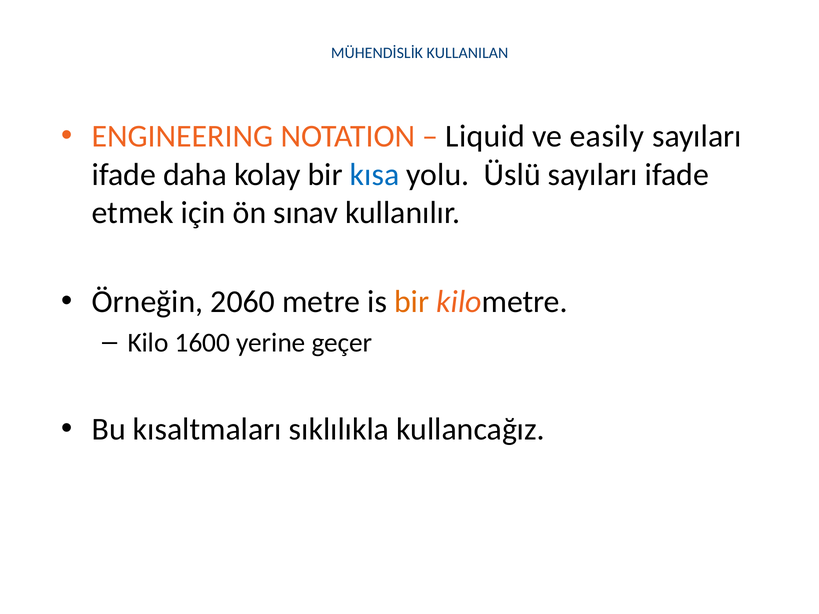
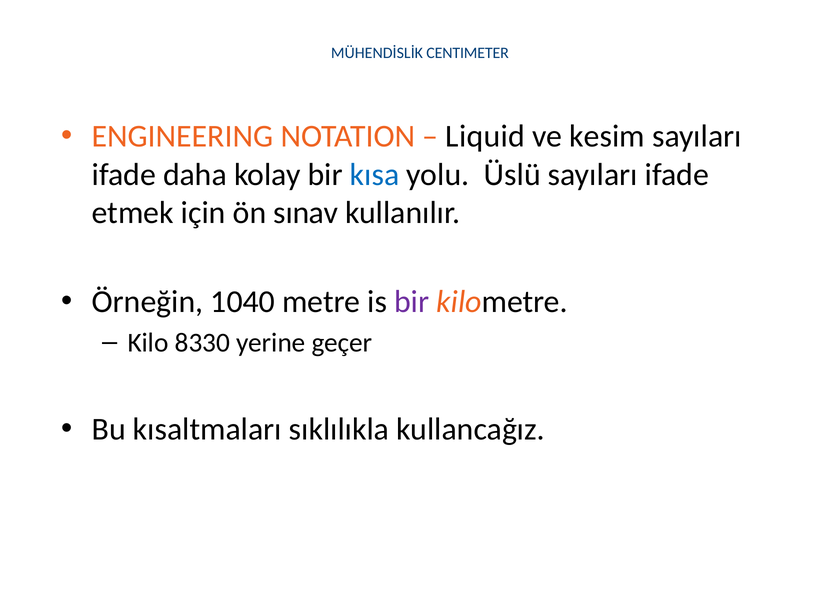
KULLANILAN: KULLANILAN -> CENTIMETER (468, 53)
easily: easily -> kesim (607, 136)
2060: 2060 -> 1040 (243, 302)
bir colour: orange -> purple (412, 302)
1600: 1600 -> 8330 (202, 343)
